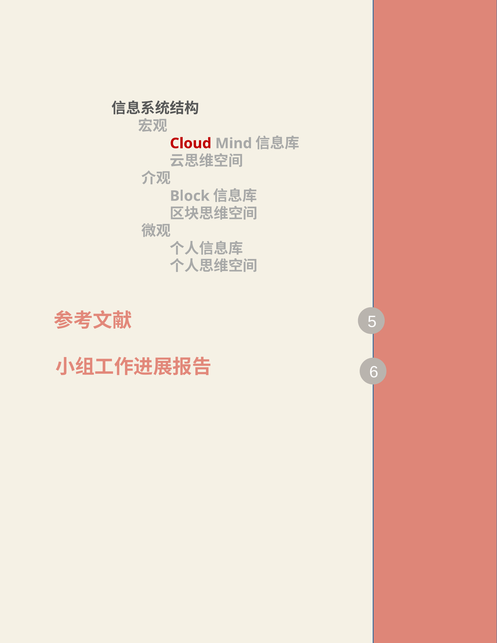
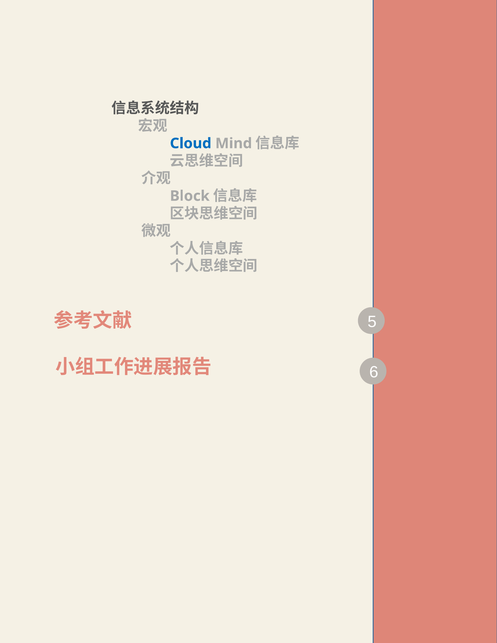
Cloud colour: red -> blue (191, 143)
